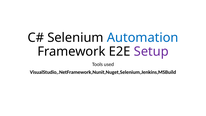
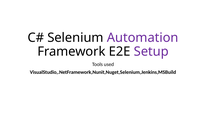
Automation colour: blue -> purple (143, 38)
